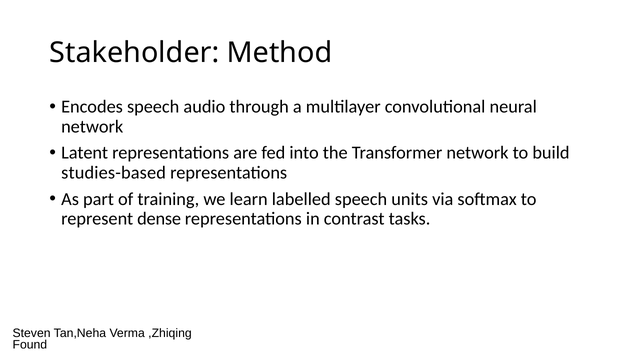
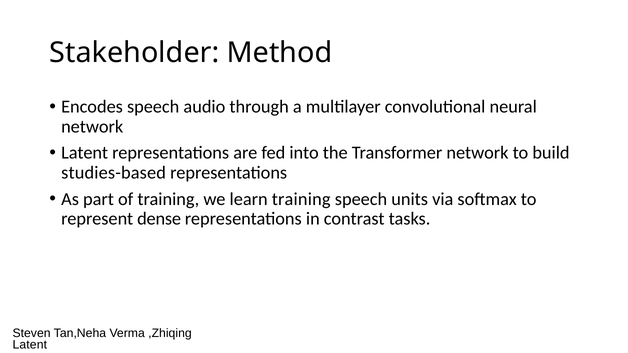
learn labelled: labelled -> training (301, 199)
Found: Found -> Latent (30, 345)
